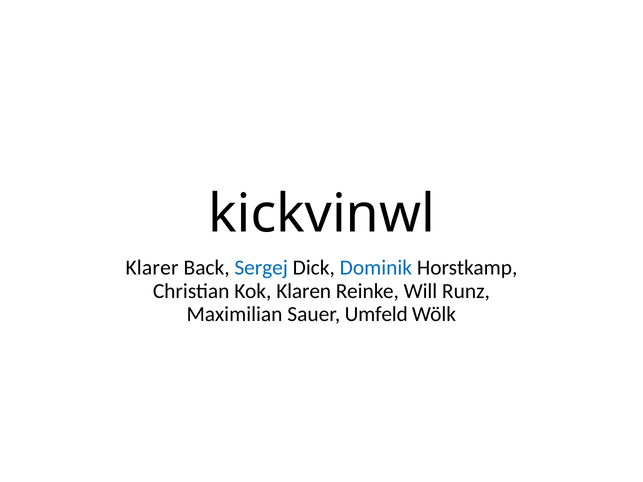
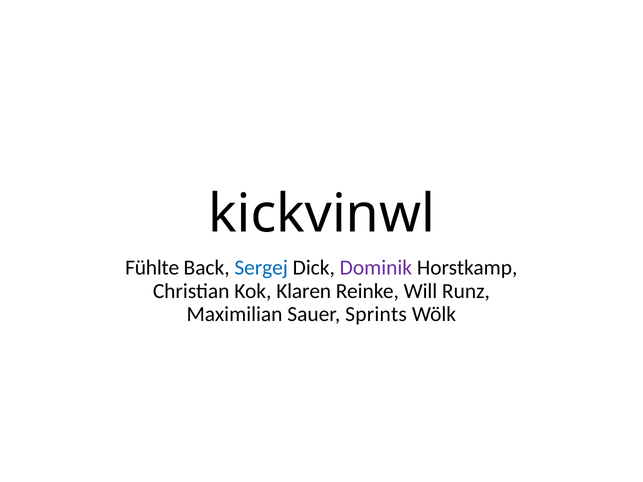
Klarer: Klarer -> Fühlte (152, 268)
Dominik colour: blue -> purple (376, 268)
Umfeld: Umfeld -> Sprints (376, 314)
